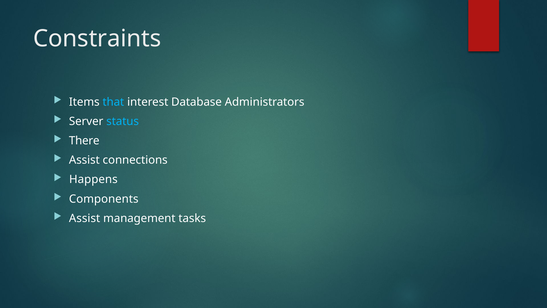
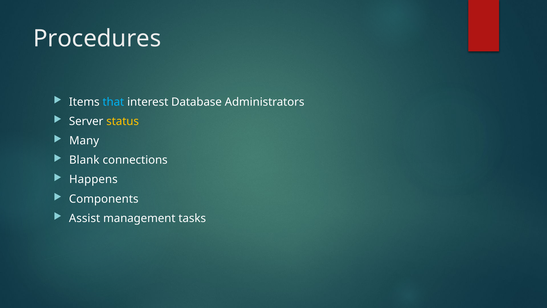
Constraints: Constraints -> Procedures (97, 38)
status colour: light blue -> yellow (123, 121)
There: There -> Many (84, 141)
Assist: Assist -> Blank (84, 160)
